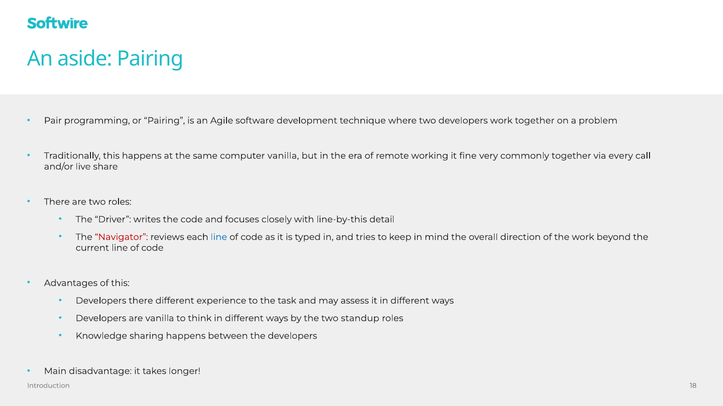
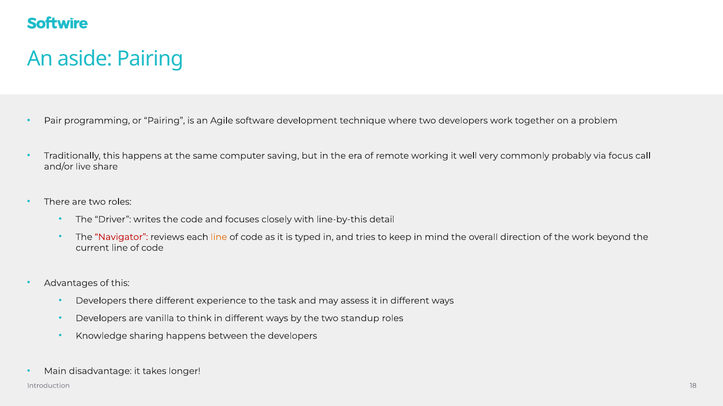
computer vanilla: vanilla -> saving (283, 156)
fine: fine -> well (468, 156)
commonly together: together -> probably (571, 156)
every: every -> focus (621, 156)
line colour: blue -> orange (219, 237)
